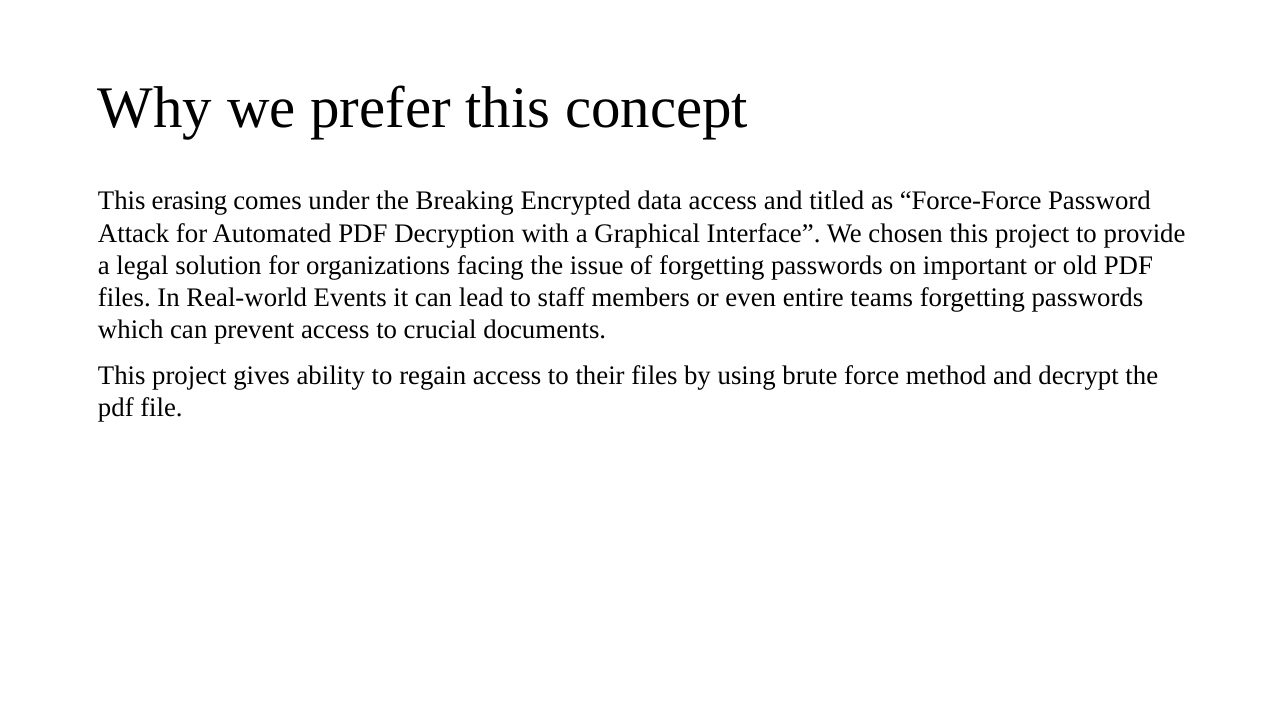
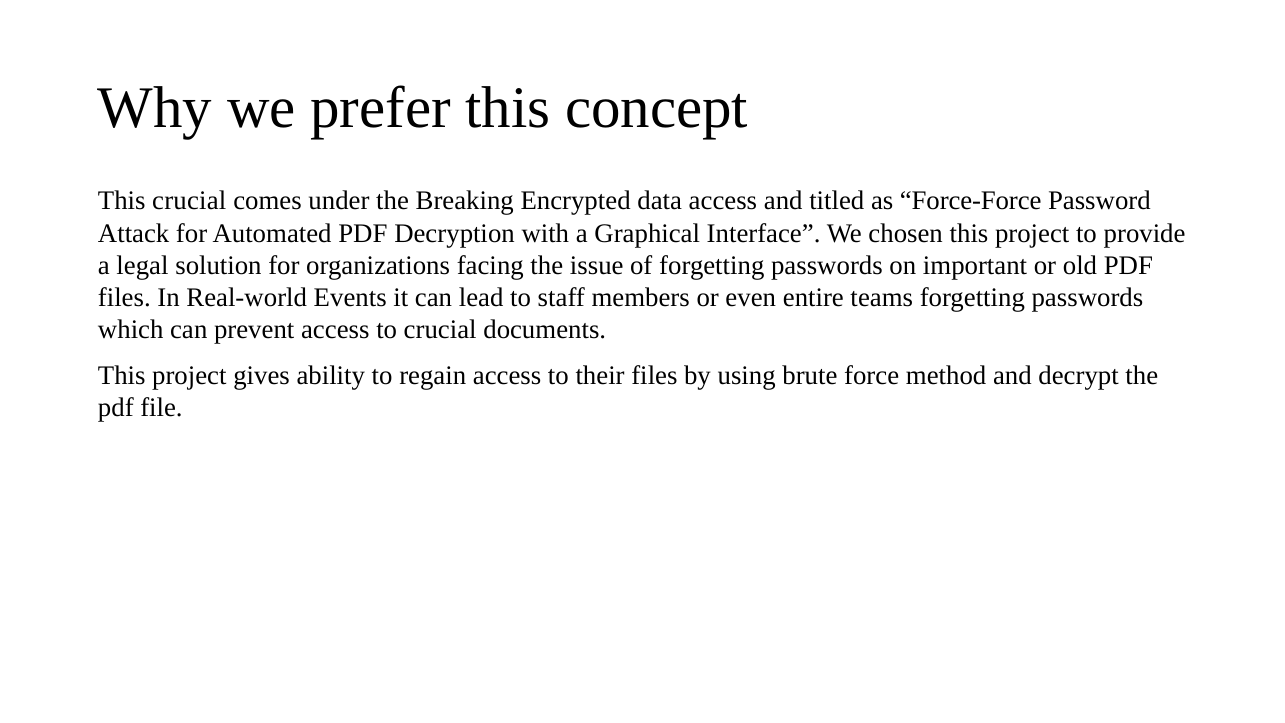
This erasing: erasing -> crucial (189, 201)
